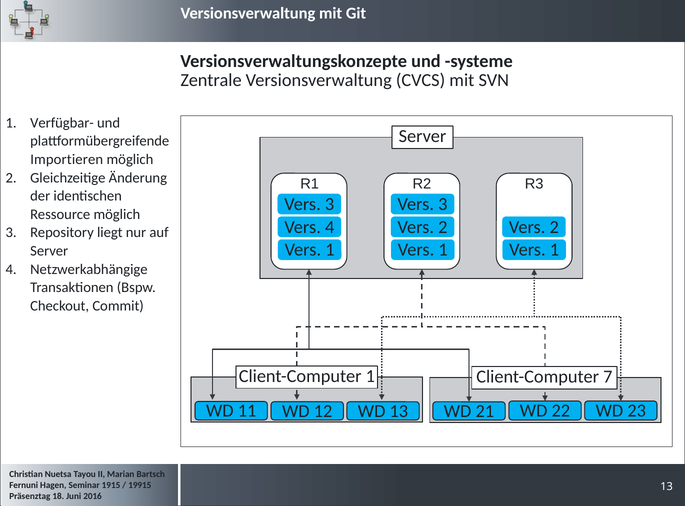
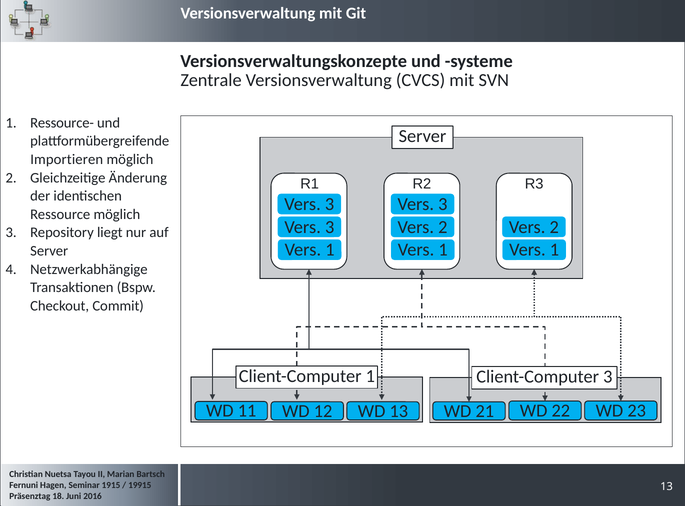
Verfügbar-: Verfügbar- -> Ressource- (62, 123)
4: 4 -> 3 (330, 227)
Client-Computer 7: 7 -> 3 (608, 377)
